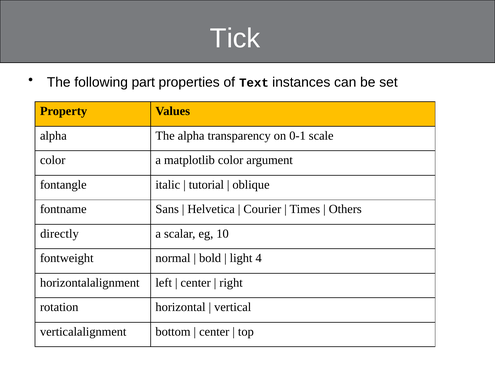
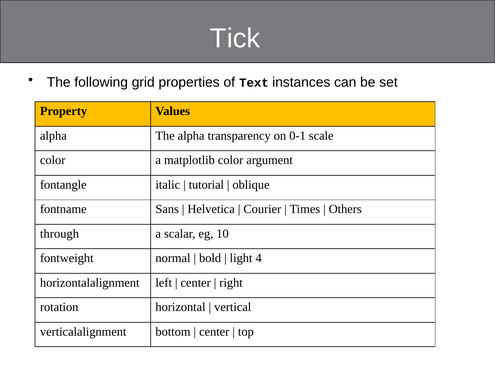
part: part -> grid (143, 82)
directly: directly -> through (60, 234)
